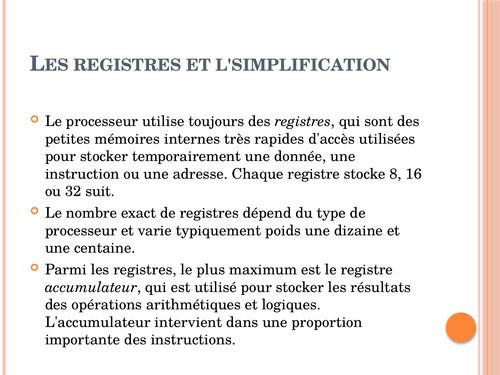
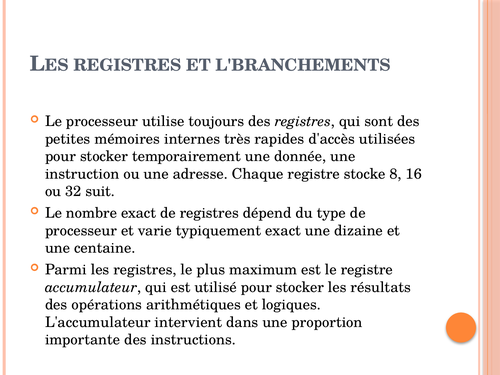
L'SIMPLIFICATION: L'SIMPLIFICATION -> L'BRANCHEMENTS (303, 65)
typiquement poids: poids -> exact (283, 231)
